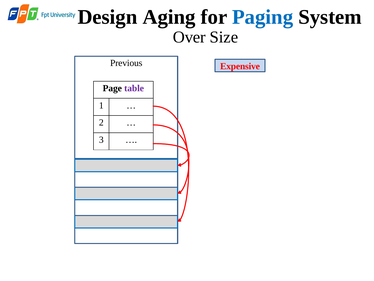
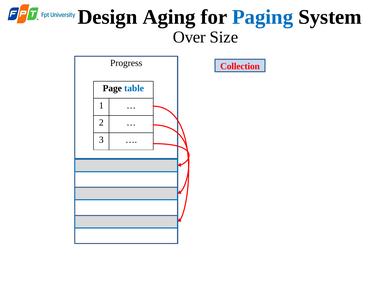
Previous: Previous -> Progress (126, 63)
Expensive: Expensive -> Collection (240, 66)
table colour: purple -> blue (134, 88)
